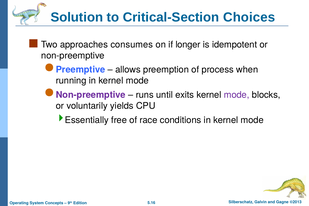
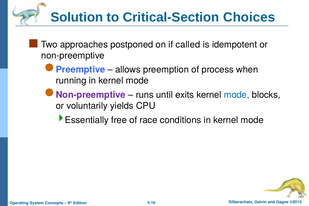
consumes: consumes -> postponed (132, 45)
longer: longer -> called (188, 45)
mode colour: purple -> blue (237, 95)
